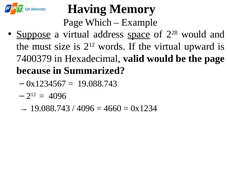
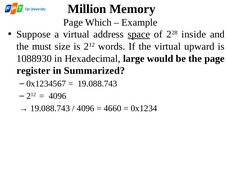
Having: Having -> Million (87, 9)
Suppose underline: present -> none (34, 34)
228 would: would -> inside (194, 34)
7400379: 7400379 -> 1088930 (34, 59)
valid: valid -> large (134, 59)
because: because -> register (34, 71)
